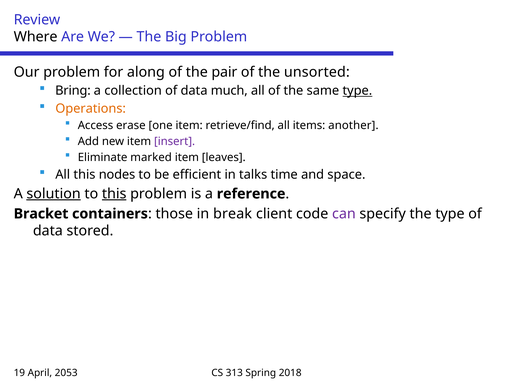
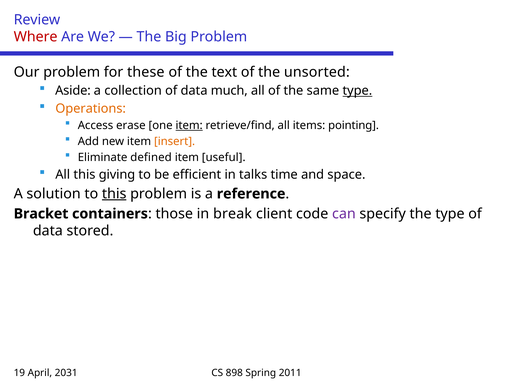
Where colour: black -> red (36, 37)
along: along -> these (146, 72)
pair: pair -> text (224, 72)
Bring: Bring -> Aside (73, 91)
item underline: none -> present (189, 125)
another: another -> pointing (354, 125)
insert colour: purple -> orange (175, 141)
marked: marked -> defined (151, 157)
leaves: leaves -> useful (224, 157)
nodes: nodes -> giving (117, 174)
solution underline: present -> none (54, 194)
2053: 2053 -> 2031 (66, 373)
313: 313 -> 898 (234, 373)
2018: 2018 -> 2011 (290, 373)
